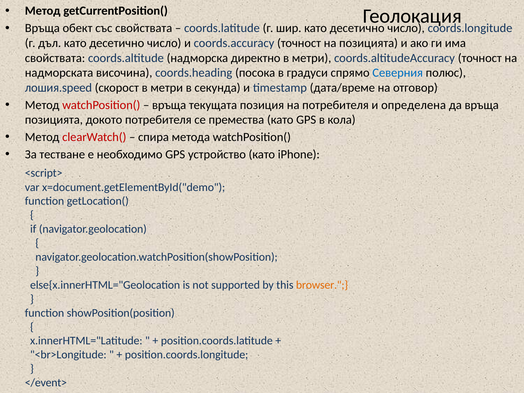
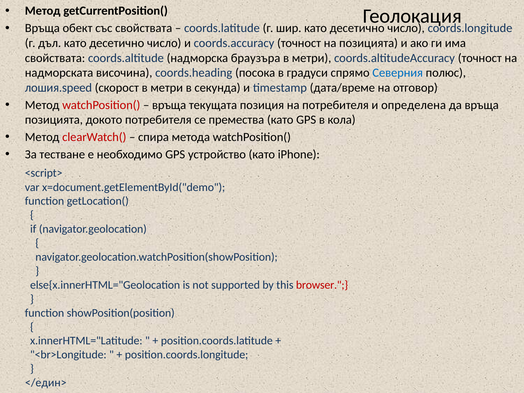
директно: директно -> браузъра (256, 58)
browser colour: orange -> red (322, 285)
</event>: </event> -> </един> (46, 383)
